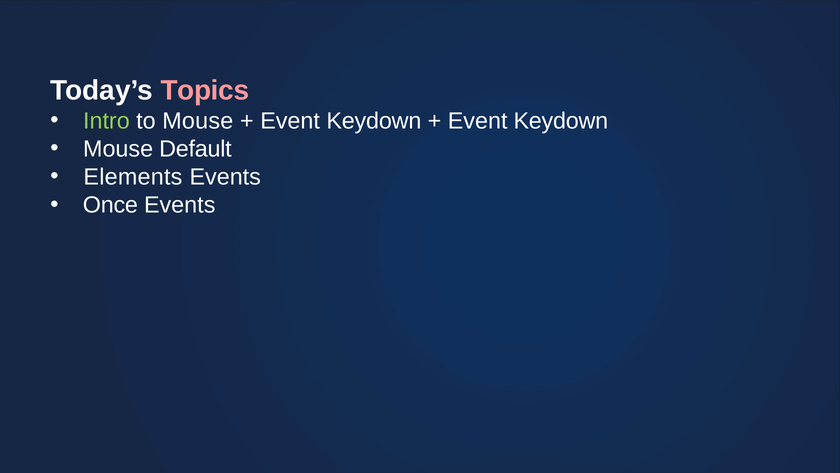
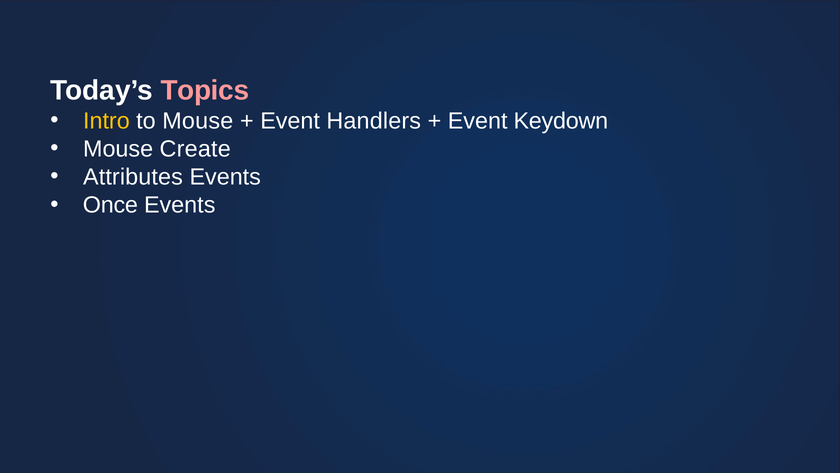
Intro colour: light green -> yellow (106, 121)
Keydown: Keydown -> Handlers (374, 121)
Default: Default -> Create (195, 149)
Elements: Elements -> Attributes (133, 177)
